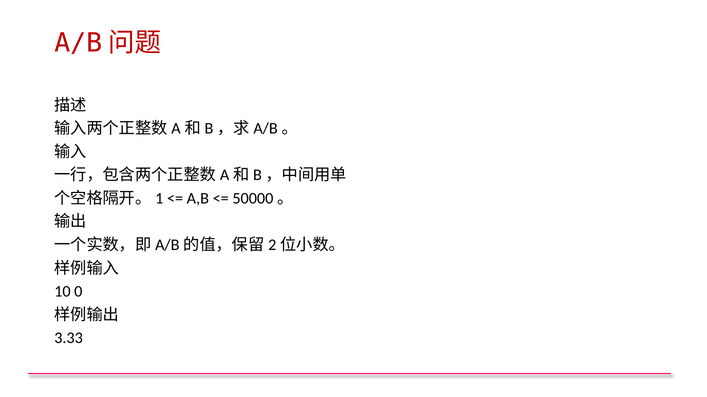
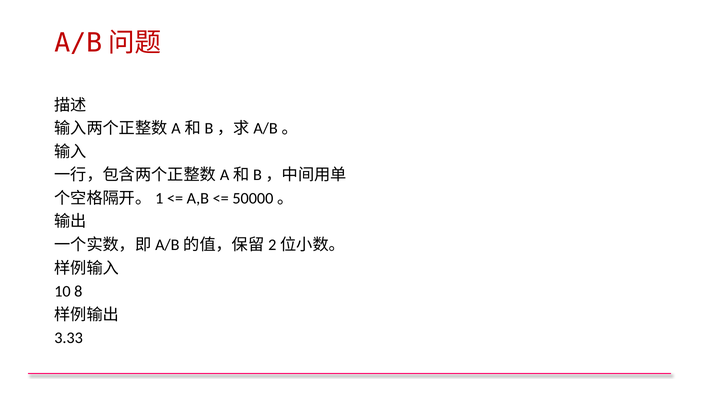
0: 0 -> 8 (78, 292)
